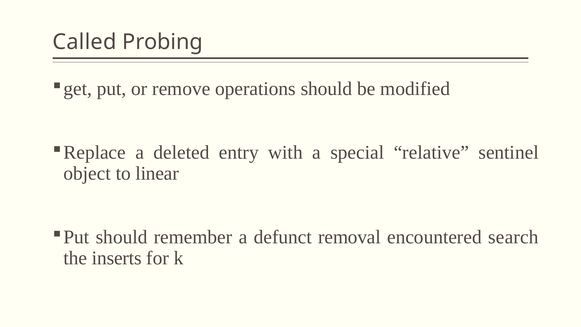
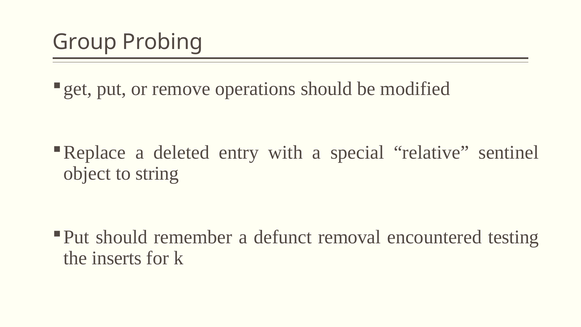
Called: Called -> Group (85, 42)
linear: linear -> string (157, 173)
search: search -> testing (514, 237)
